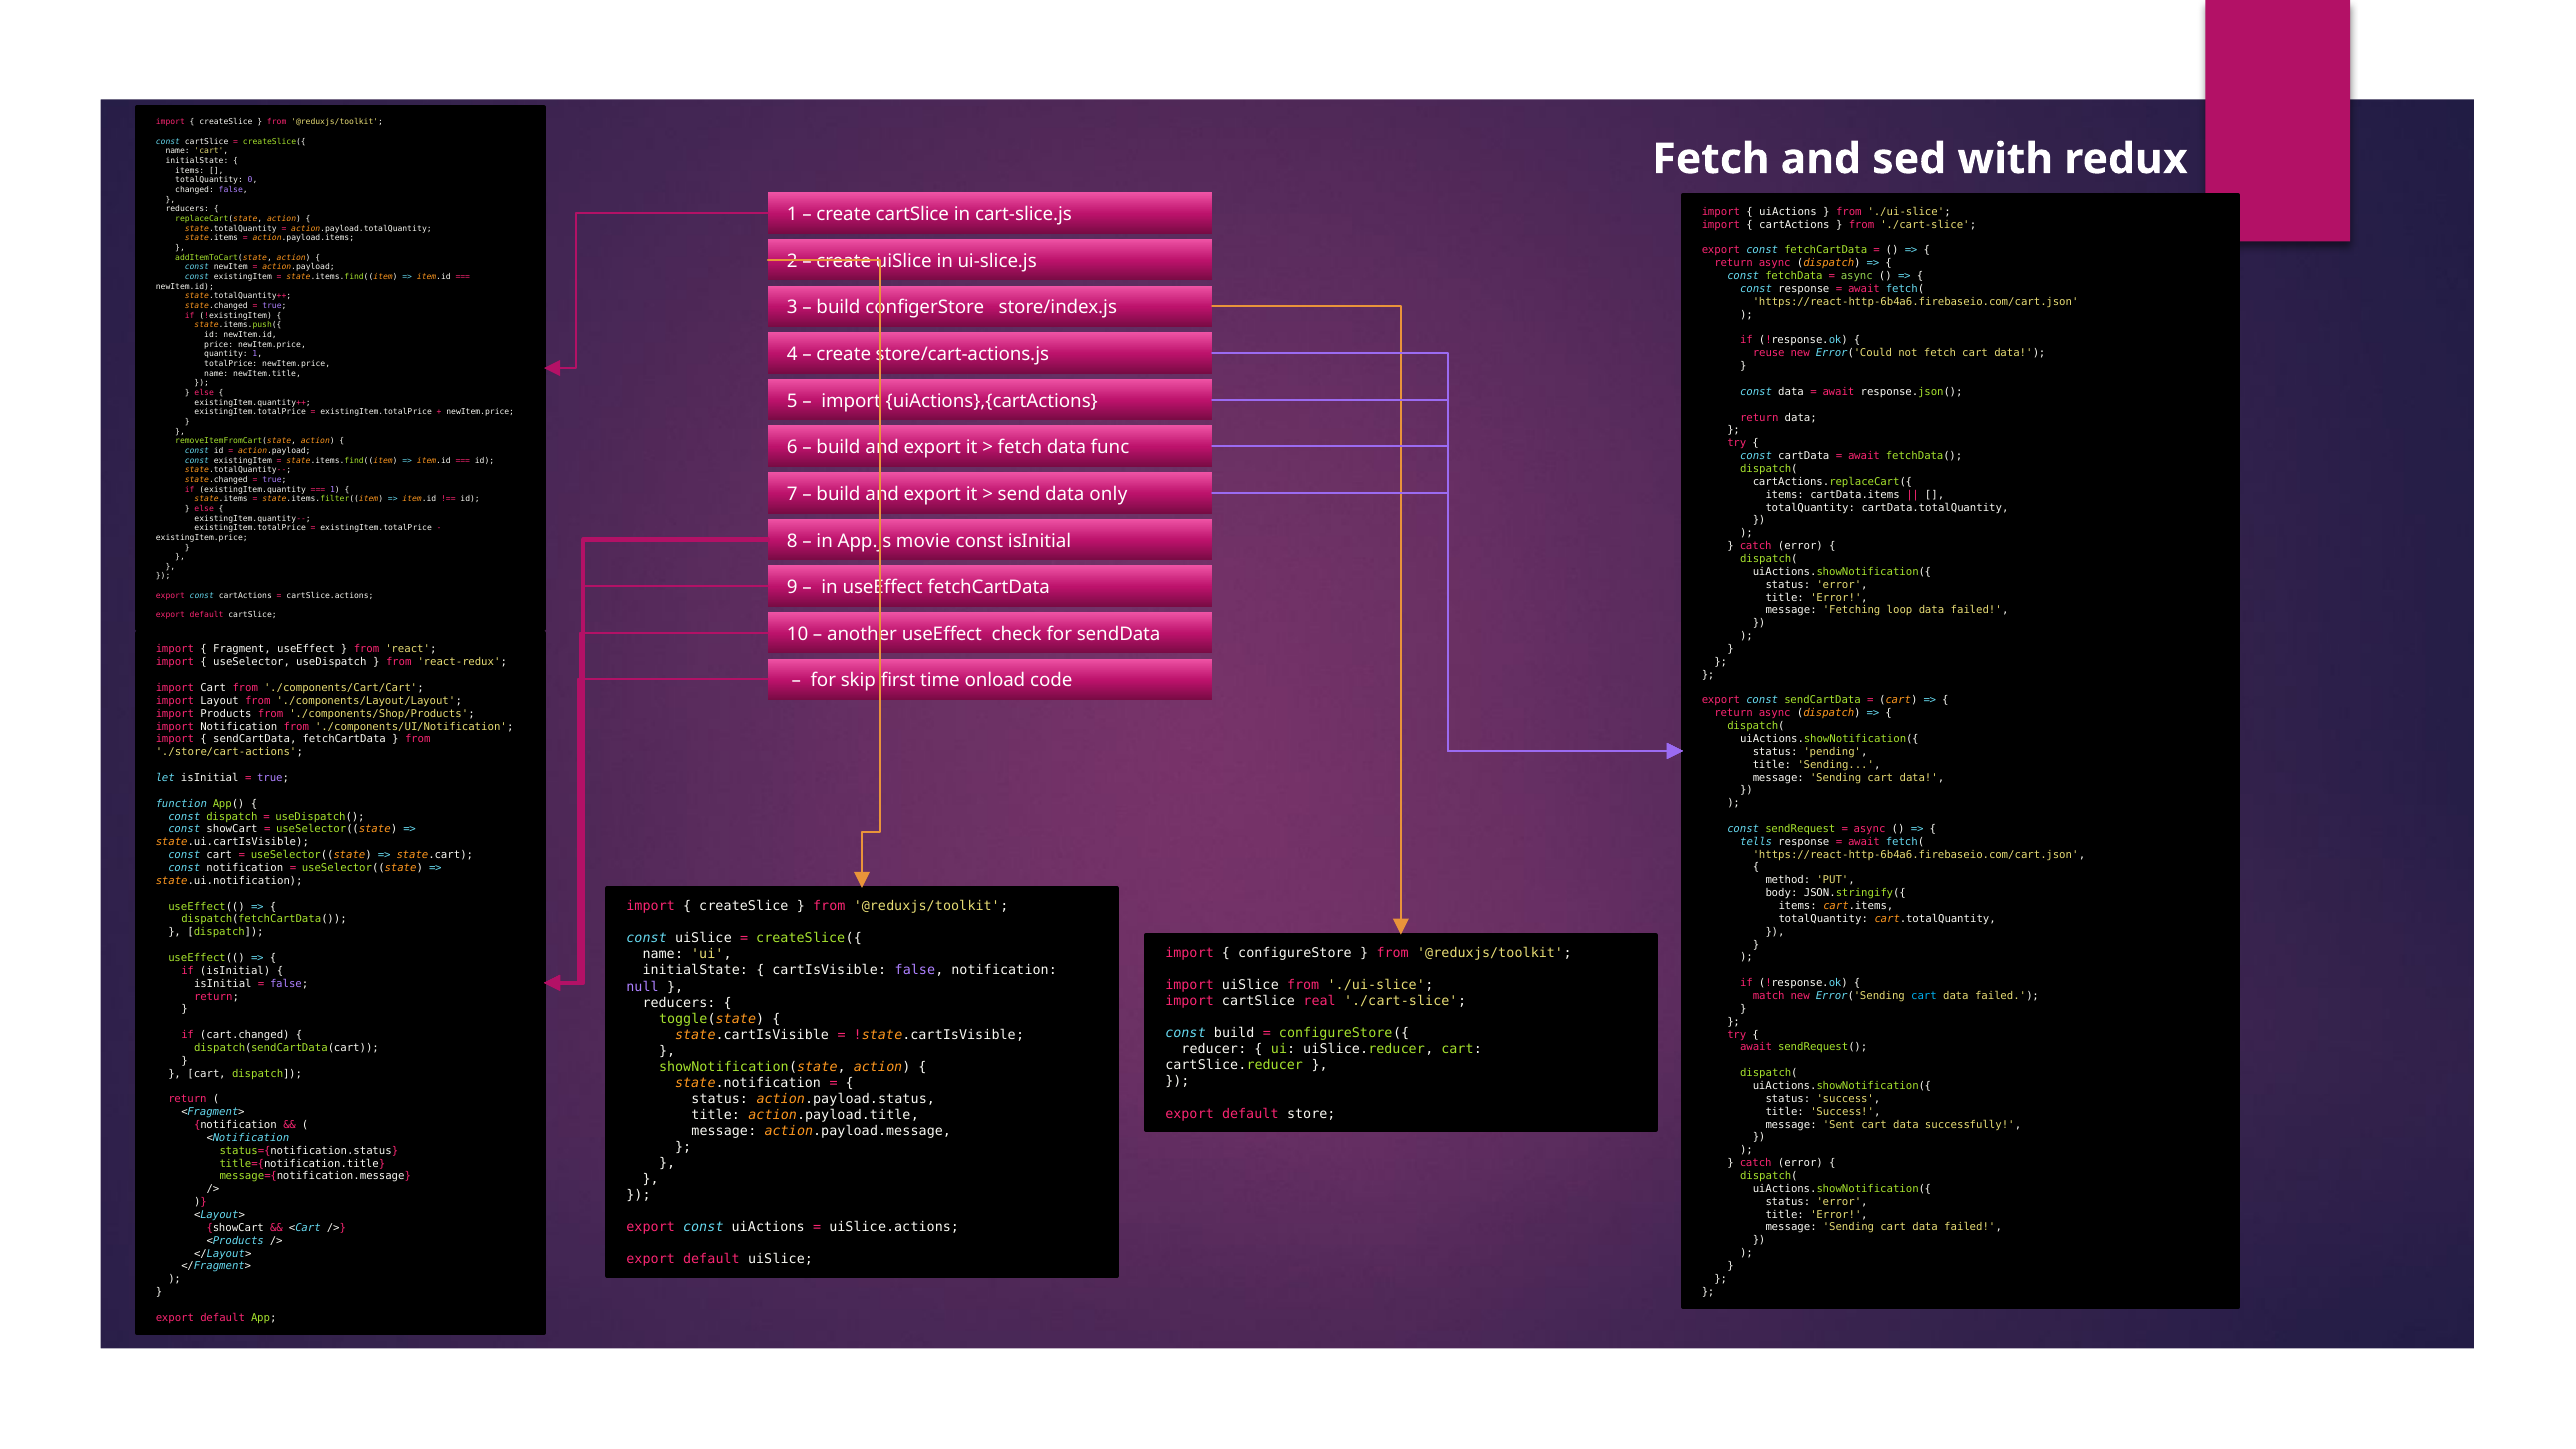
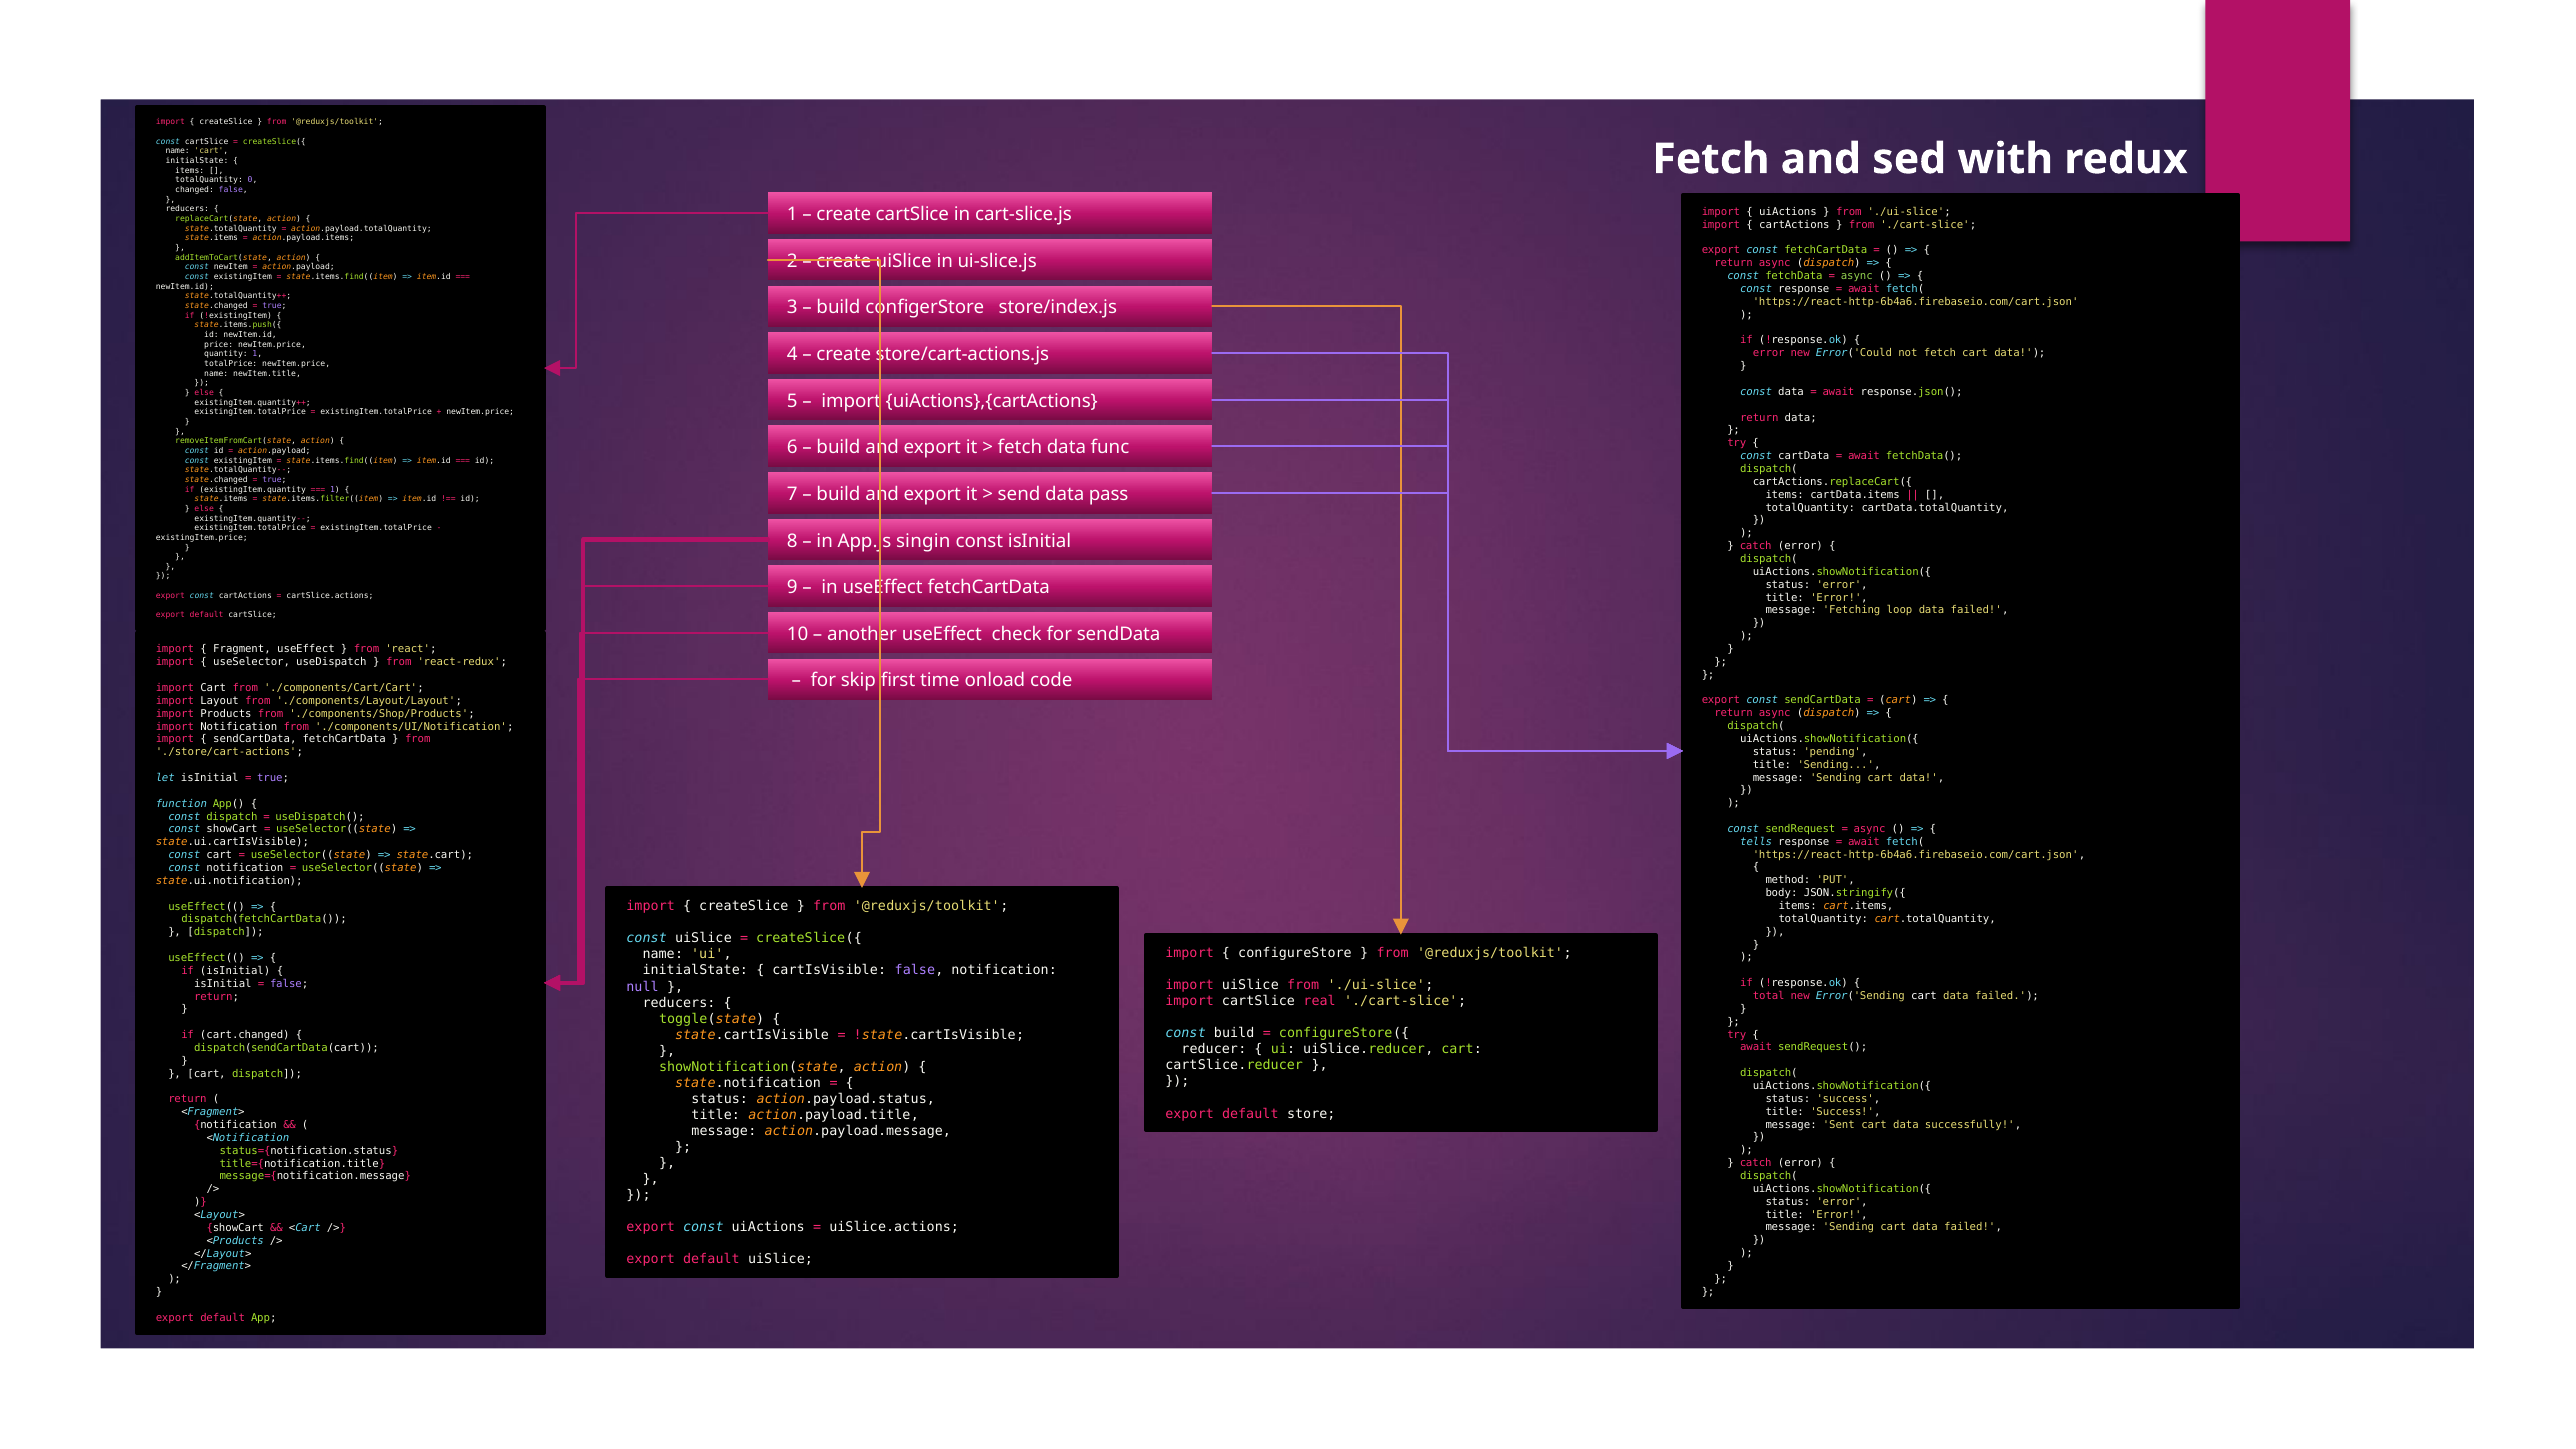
reuse: reuse -> error (1769, 353)
only: only -> pass (1109, 494)
movie: movie -> singin (923, 541)
match: match -> total (1769, 996)
cart colour: light blue -> white (1924, 996)
